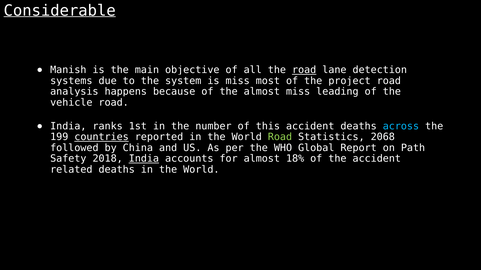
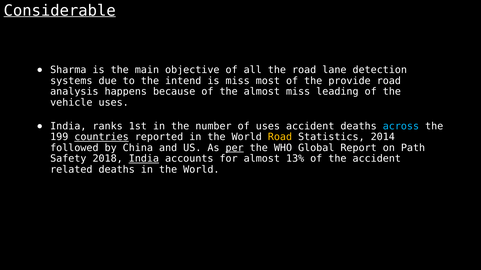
Manish: Manish -> Sharma (68, 70)
road underline: present -> none (304, 70)
system: system -> intend (183, 81)
project: project -> provide (350, 81)
vehicle road: road -> uses (114, 103)
of this: this -> uses (268, 126)
Road colour: light green -> yellow (280, 137)
2068: 2068 -> 2014 (383, 137)
per underline: none -> present (235, 148)
18%: 18% -> 13% (295, 159)
